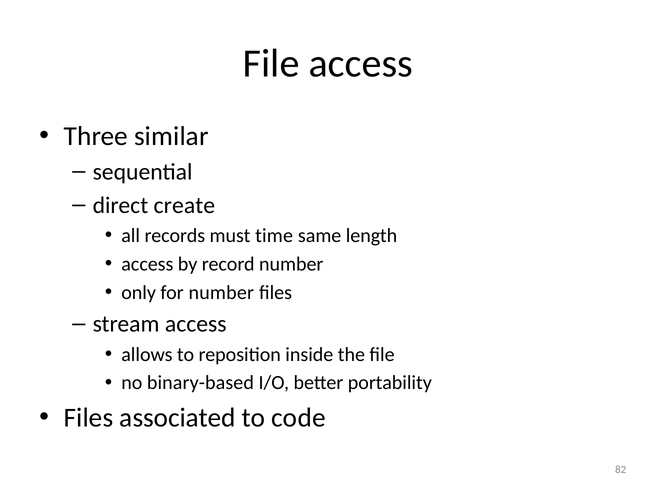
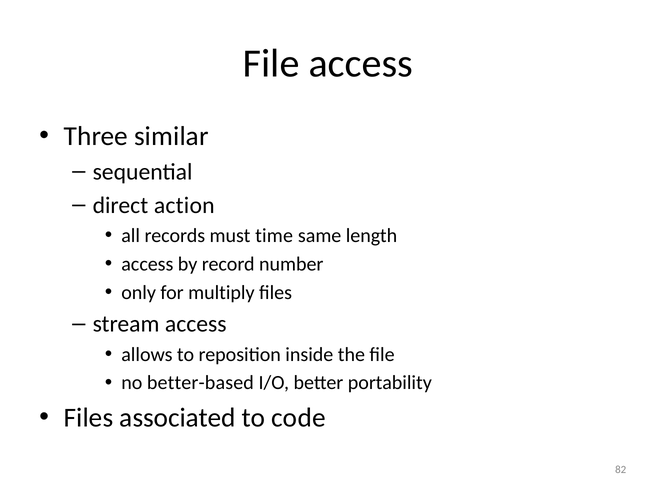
create: create -> action (184, 205)
for number: number -> multiply (221, 293)
binary-based: binary-based -> better-based (200, 383)
